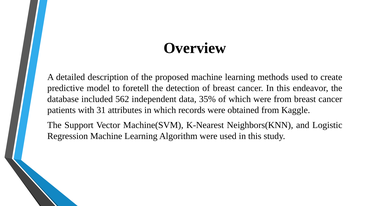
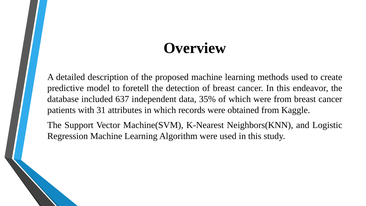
562: 562 -> 637 (122, 99)
